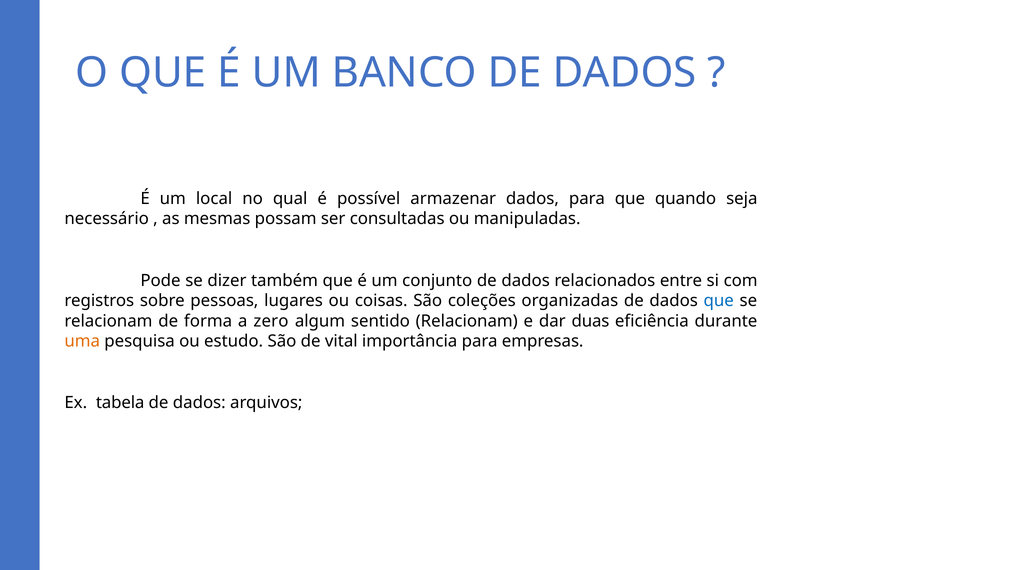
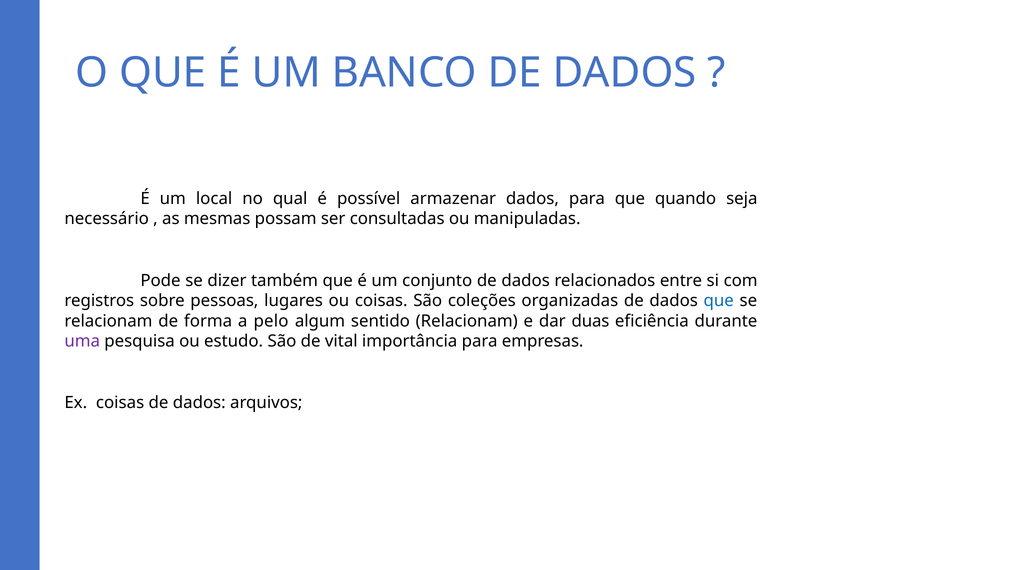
zero: zero -> pelo (271, 321)
uma colour: orange -> purple (82, 341)
Ex tabela: tabela -> coisas (120, 403)
